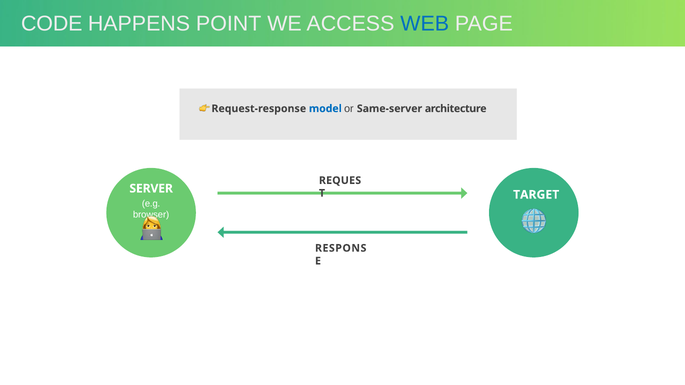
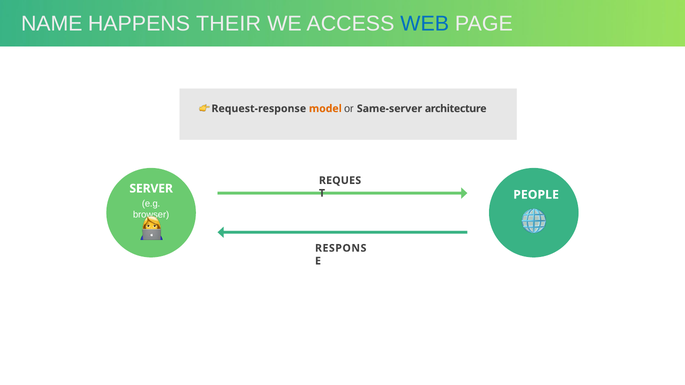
CODE: CODE -> NAME (52, 24)
POINT: POINT -> THEIR (229, 24)
model colour: blue -> orange (325, 109)
TARGET: TARGET -> PEOPLE (536, 195)
